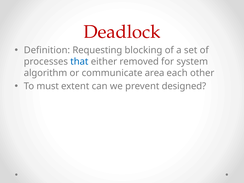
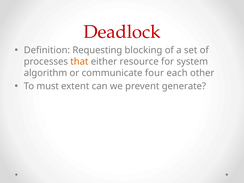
that colour: blue -> orange (79, 62)
removed: removed -> resource (139, 62)
area: area -> four (154, 73)
designed: designed -> generate (184, 86)
